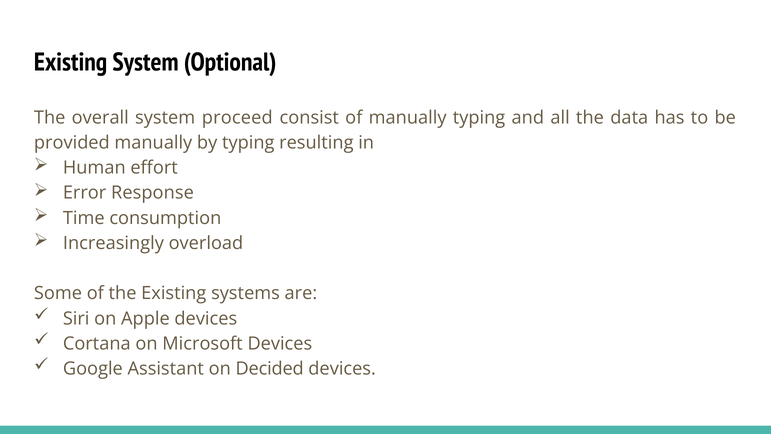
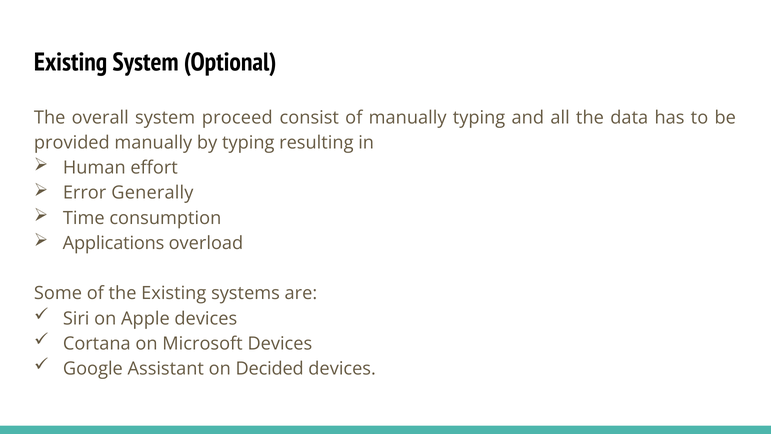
Response: Response -> Generally (152, 193)
Increasingly: Increasingly -> Applications (114, 243)
